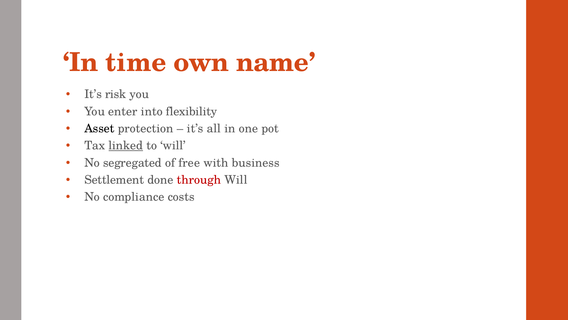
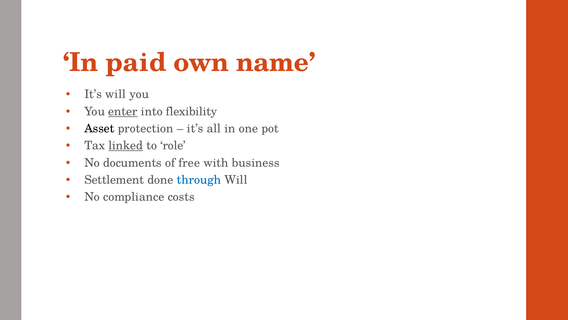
time: time -> paid (136, 62)
It’s risk: risk -> will (116, 94)
enter underline: none -> present (123, 111)
to will: will -> role (173, 145)
segregated: segregated -> documents (132, 163)
through colour: red -> blue (199, 180)
